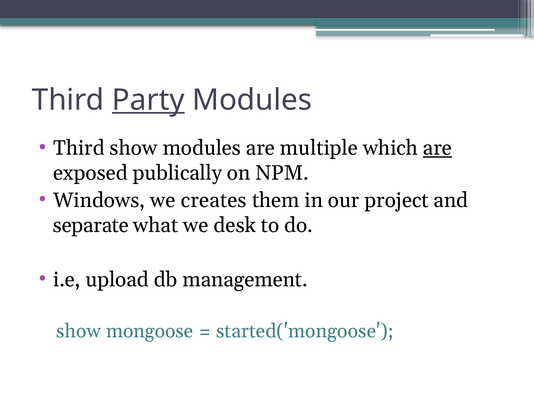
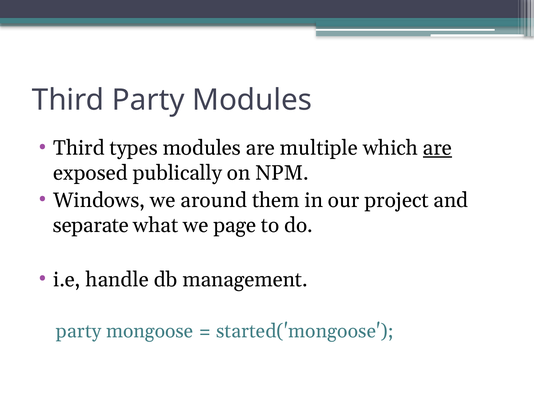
Party underline: present -> none (148, 100)
Third show: show -> types (134, 148)
creates: creates -> around (214, 200)
desk: desk -> page (235, 225)
upload: upload -> handle (117, 279)
show: show -> party (79, 331)
